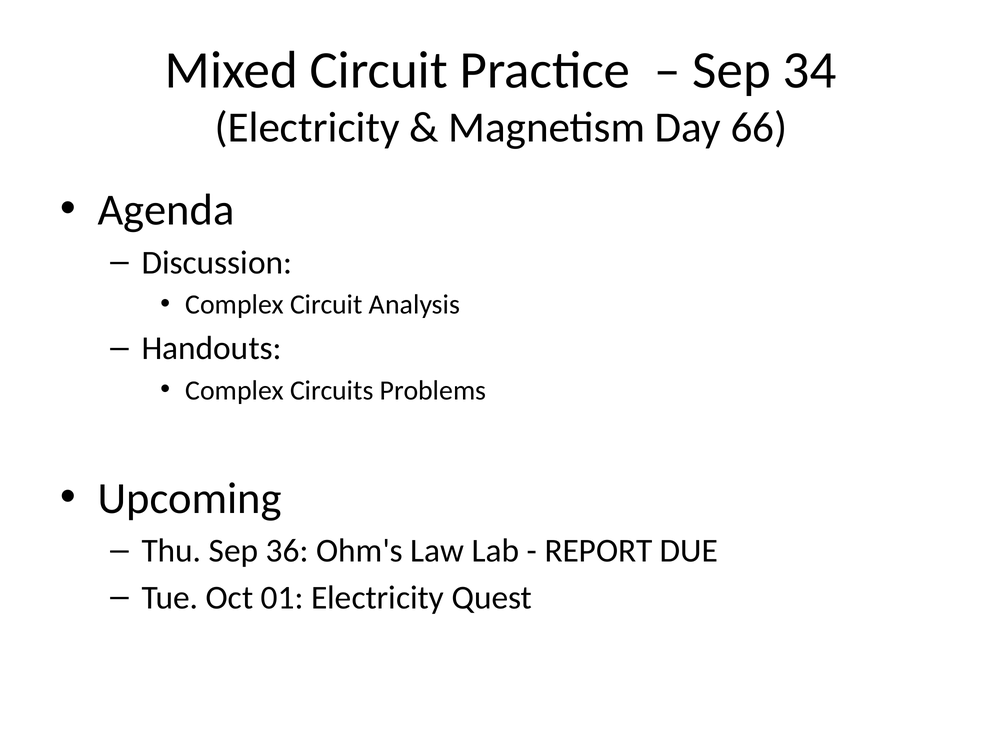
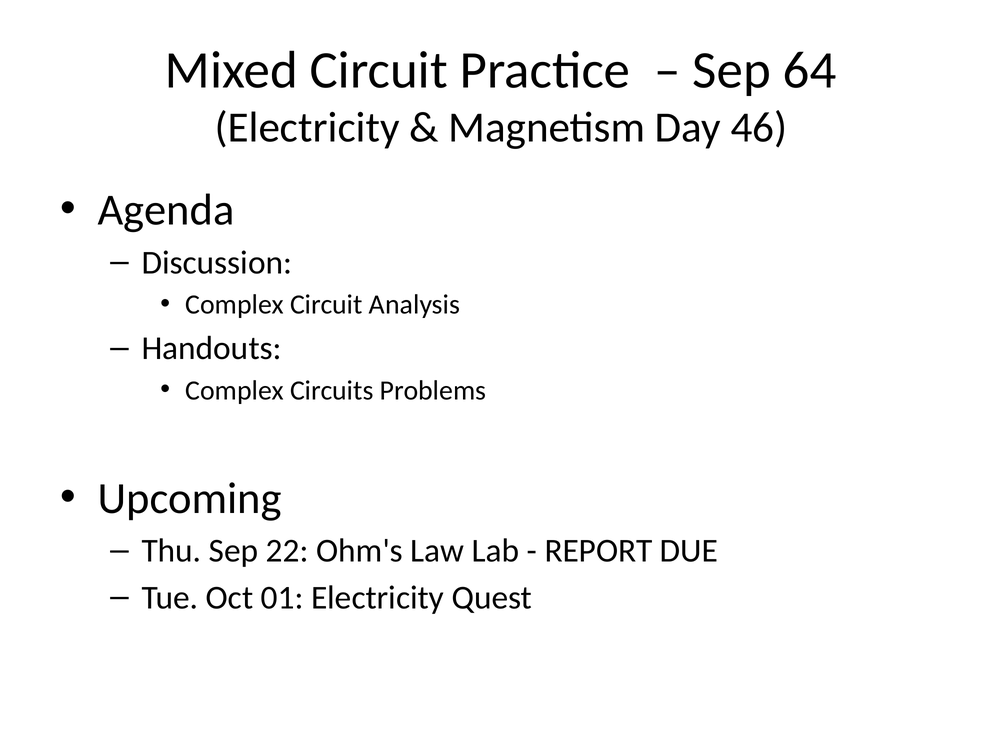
34: 34 -> 64 (810, 71)
66: 66 -> 46 (759, 127)
36: 36 -> 22 (287, 551)
